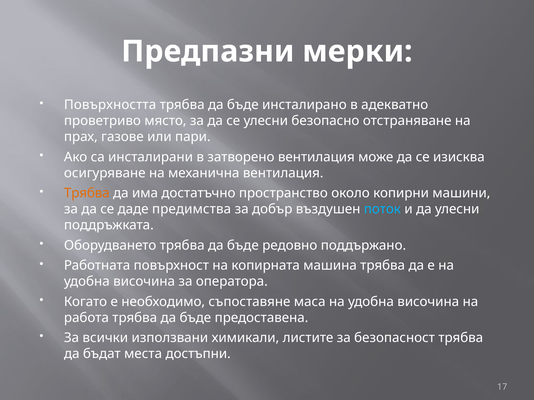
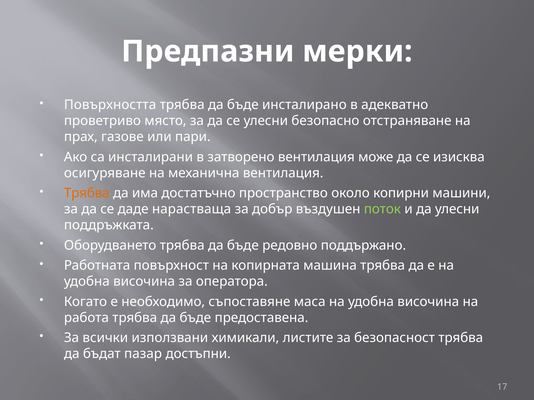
предимства: предимства -> нарастваща (192, 209)
поток colour: light blue -> light green (382, 209)
места: места -> пазар (143, 354)
